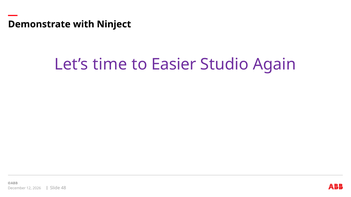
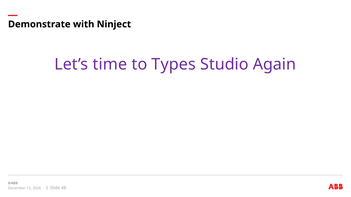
Easier: Easier -> Types (174, 64)
